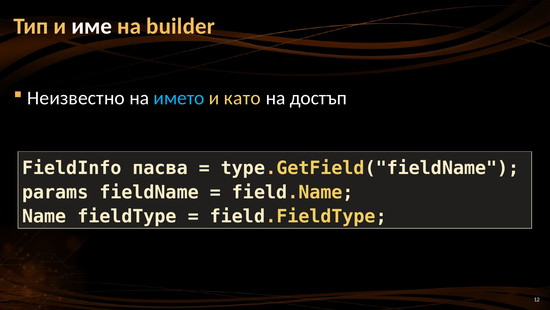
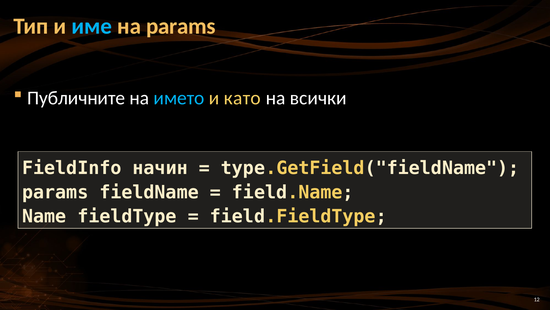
име colour: white -> light blue (92, 26)
на builder: builder -> params (181, 26)
Неизвестно: Неизвестно -> Публичните (76, 98)
достъп: достъп -> всички (318, 98)
пасва: пасва -> начин (160, 168)
